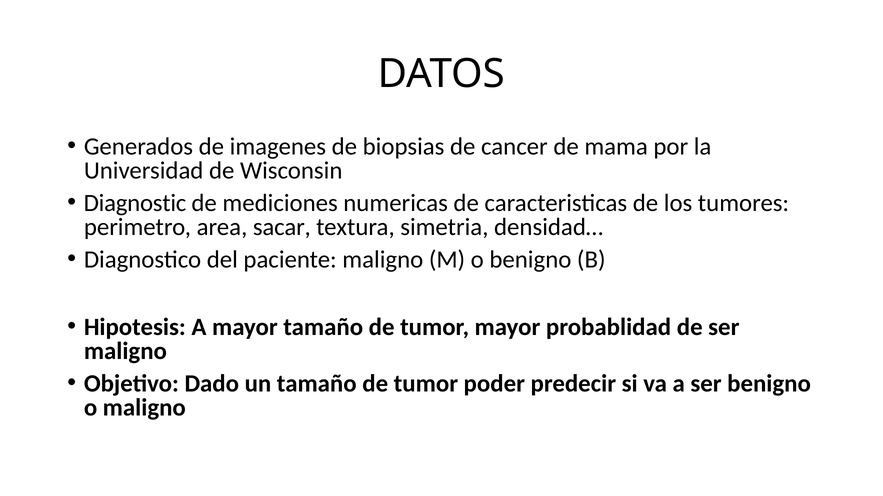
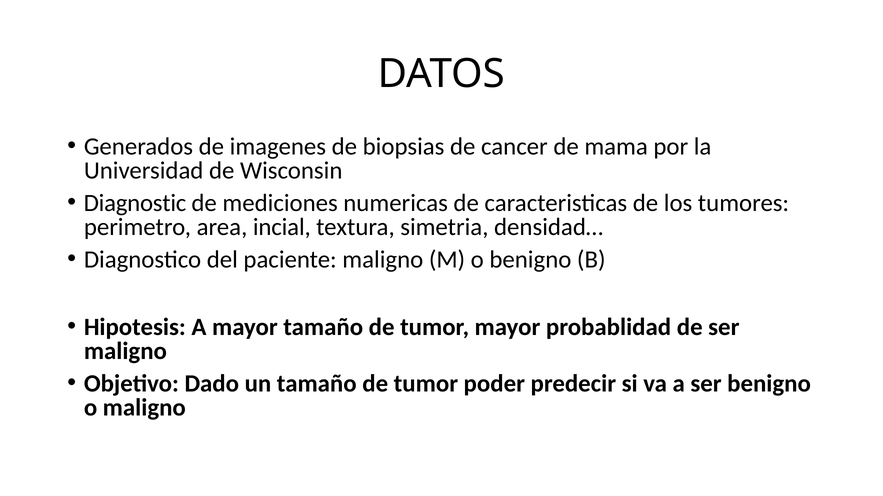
sacar: sacar -> incial (282, 227)
